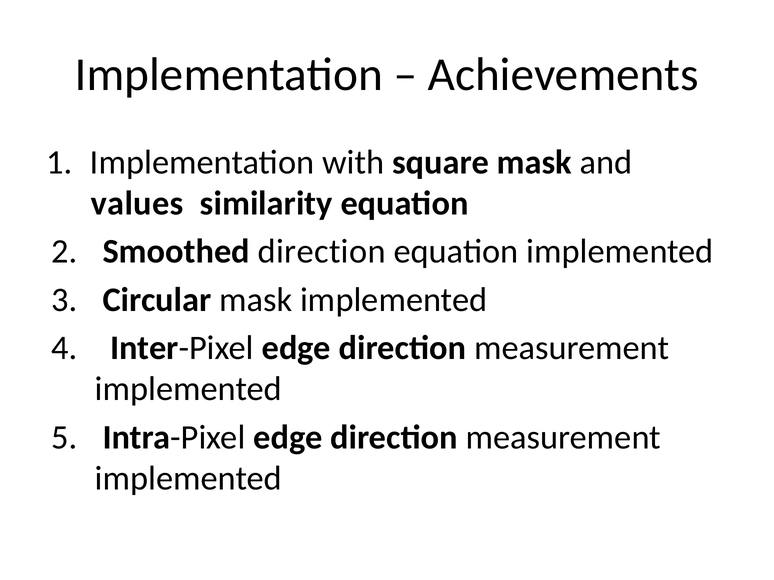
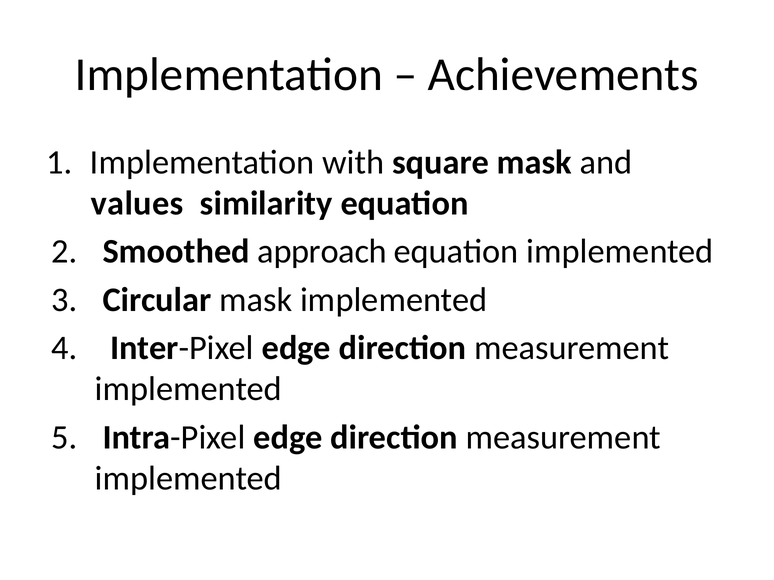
Smoothed direction: direction -> approach (322, 252)
